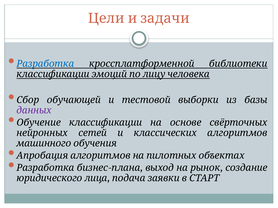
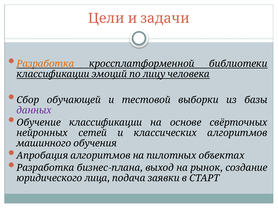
Разработка colour: blue -> orange (45, 64)
